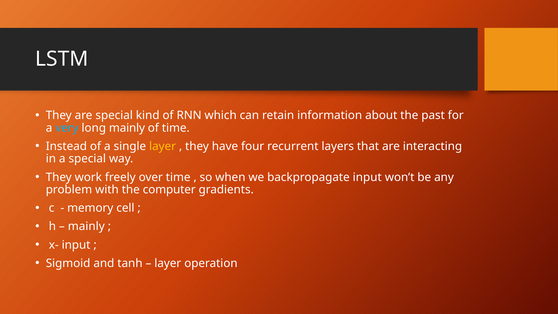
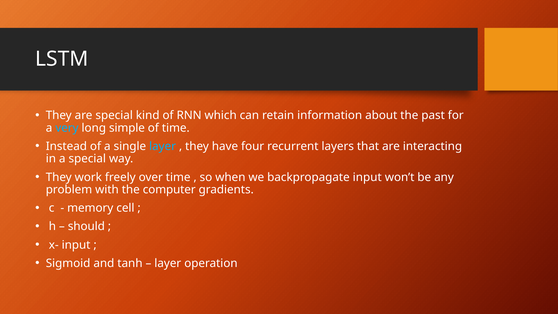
long mainly: mainly -> simple (127, 128)
layer colour: yellow -> light blue (163, 146)
mainly: mainly -> should (86, 226)
